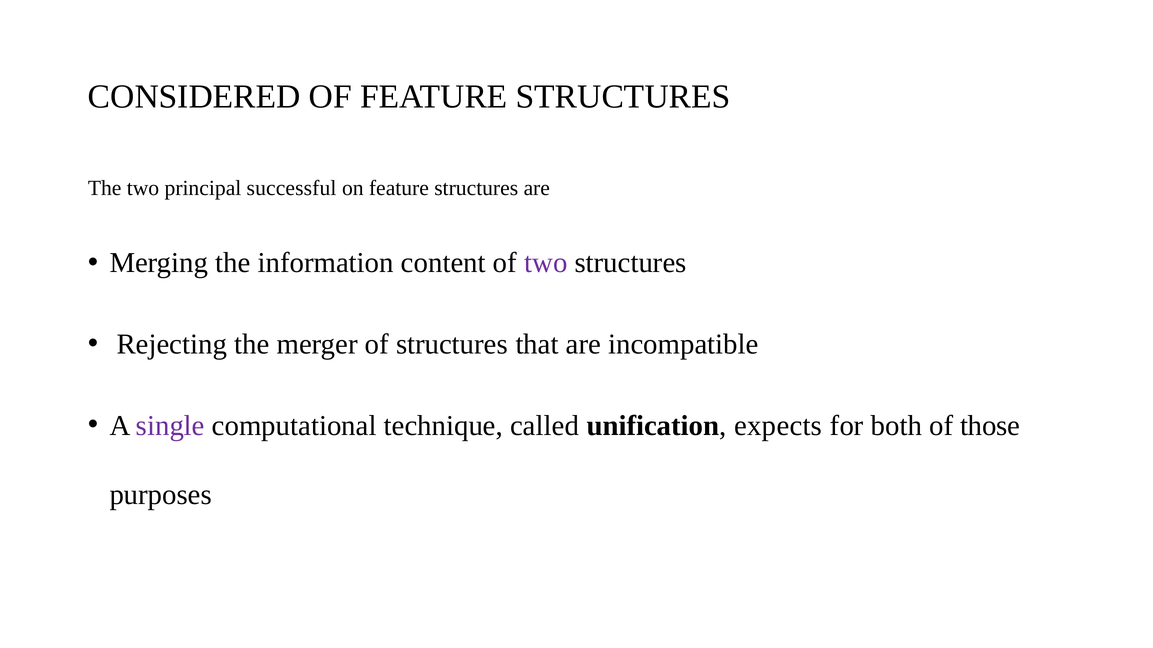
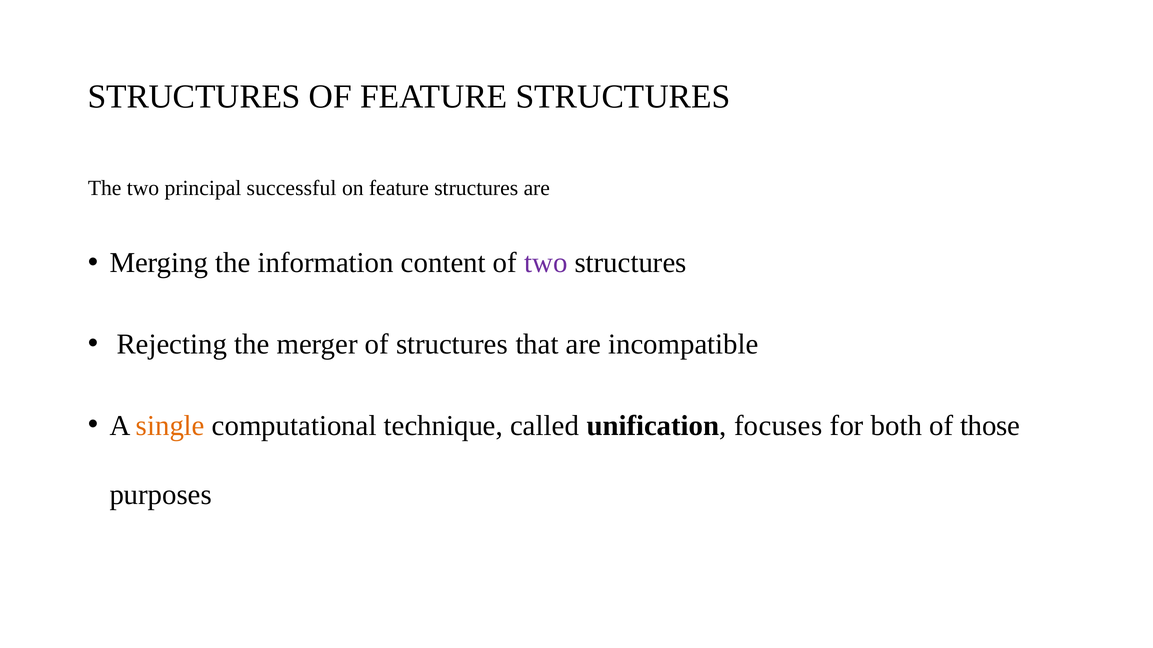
CONSIDERED: CONSIDERED -> STRUCTURES (194, 97)
single colour: purple -> orange (170, 426)
expects: expects -> focuses (778, 426)
